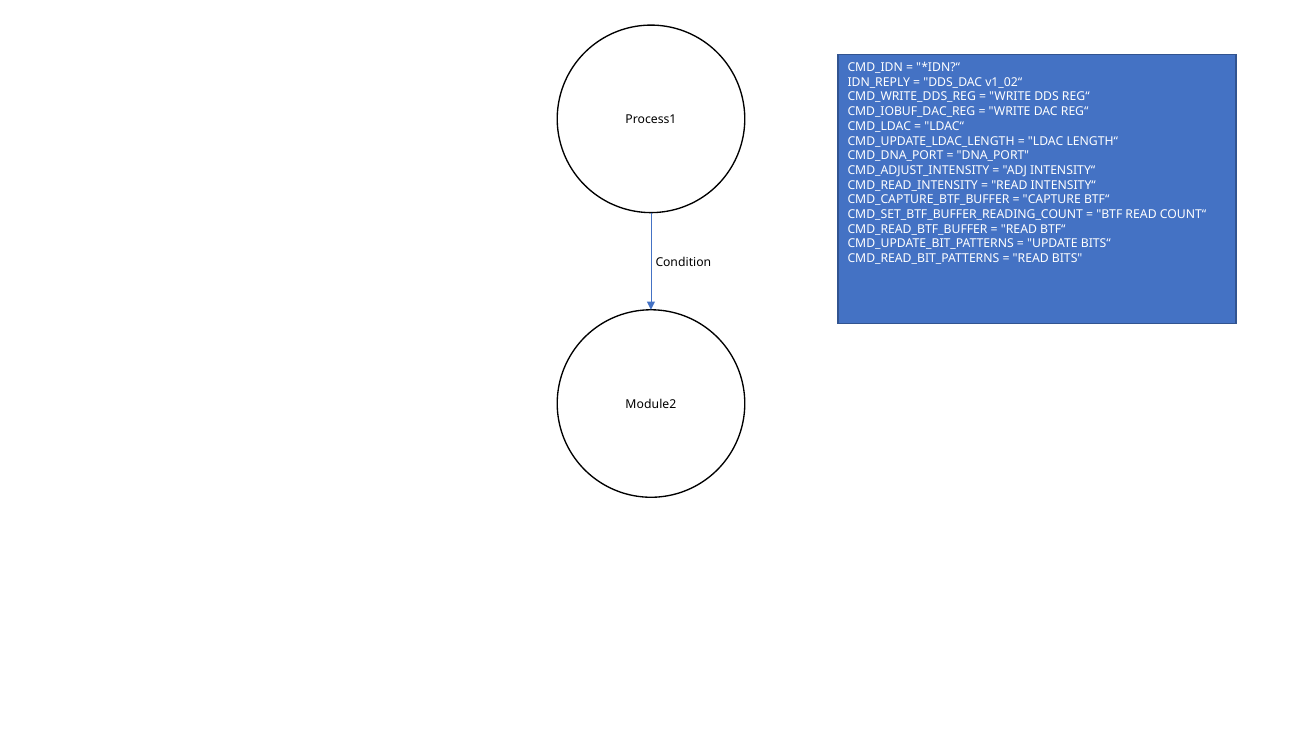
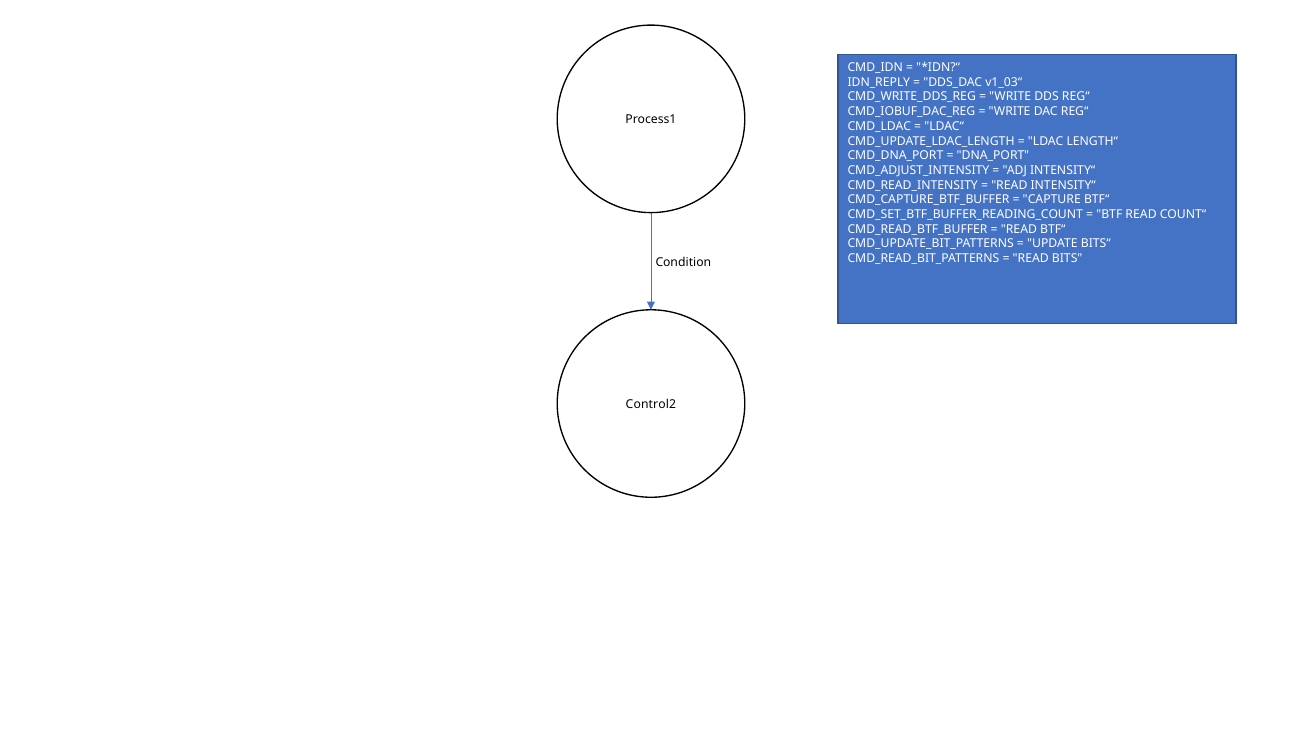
v1_02“: v1_02“ -> v1_03“ (1004, 82)
Module2: Module2 -> Control2 (651, 405)
